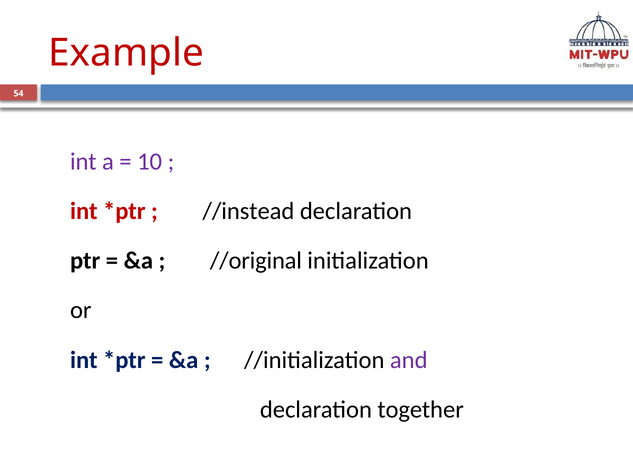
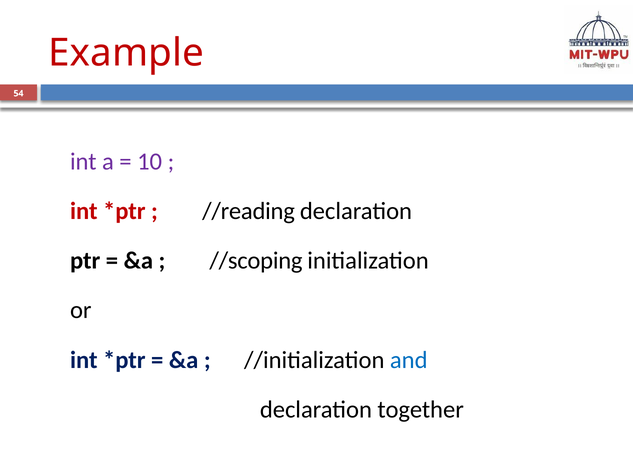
//instead: //instead -> //reading (249, 211)
//original: //original -> //scoping (256, 261)
and colour: purple -> blue (409, 360)
